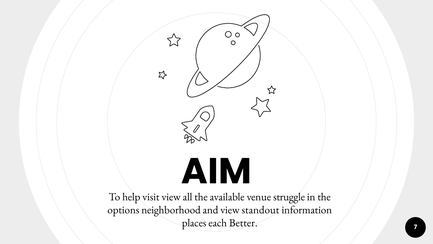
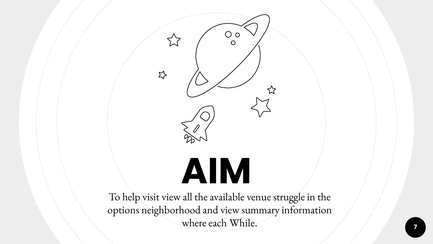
standout: standout -> summary (261, 210)
places: places -> where (194, 223)
Better: Better -> While (243, 223)
